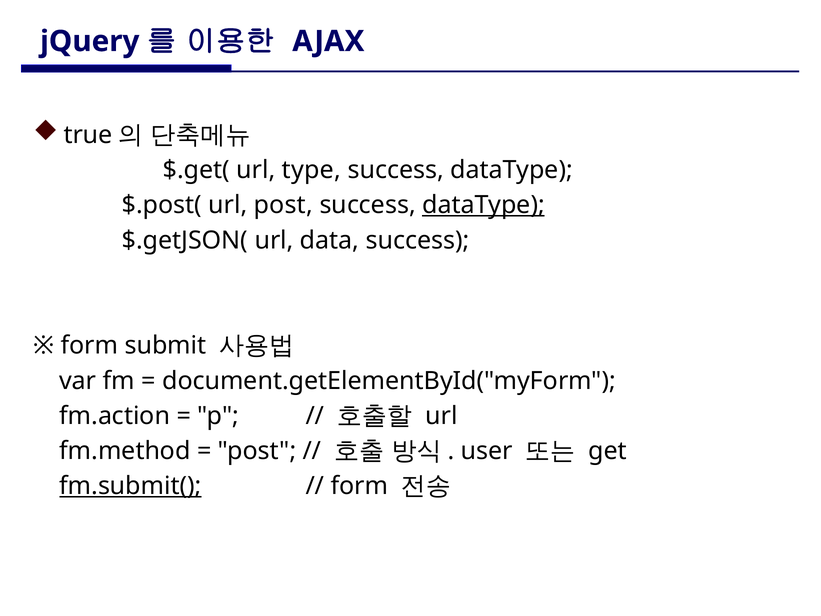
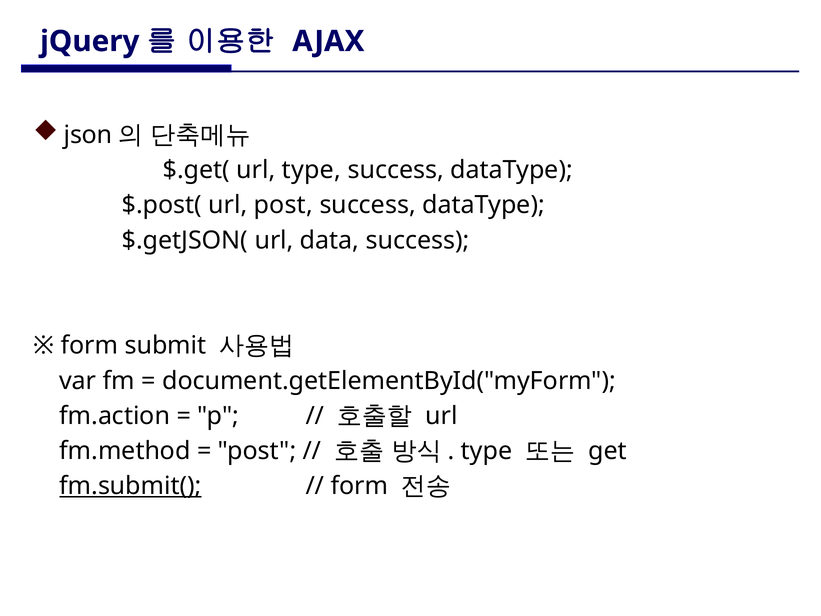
true: true -> json (88, 135)
dataType underline: present -> none (483, 205)
user: user -> type (486, 451)
